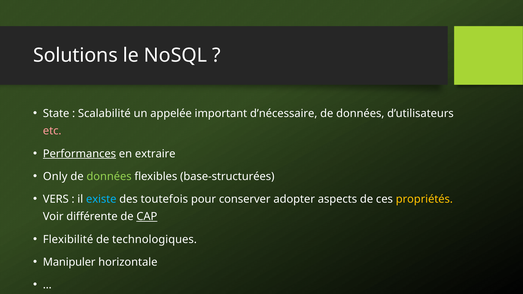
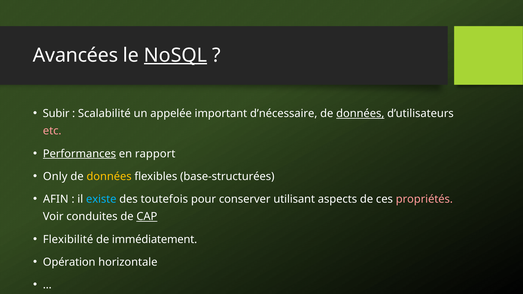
Solutions: Solutions -> Avancées (75, 55)
NoSQL underline: none -> present (176, 55)
State: State -> Subir (56, 114)
données underline: none -> present (360, 114)
extraire: extraire -> rapport (155, 154)
données colour: light green -> yellow (109, 177)
VERS: VERS -> AFIN (56, 199)
adopter: adopter -> utilisant (294, 199)
propriétés colour: yellow -> pink (424, 199)
différente: différente -> conduites (92, 217)
technologiques: technologiques -> immédiatement (155, 240)
Manipuler: Manipuler -> Opération (69, 262)
